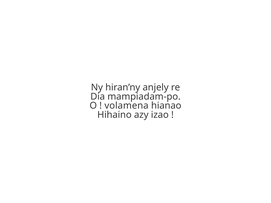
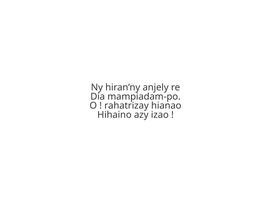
volamena: volamena -> rahatrizay (127, 106)
